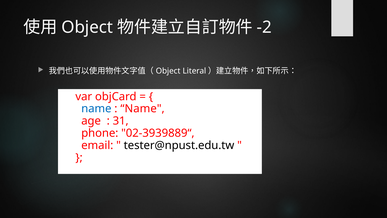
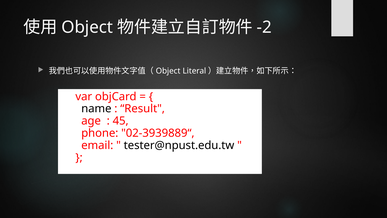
name colour: blue -> black (96, 109)
Name: Name -> Result (143, 109)
31: 31 -> 45 (121, 121)
